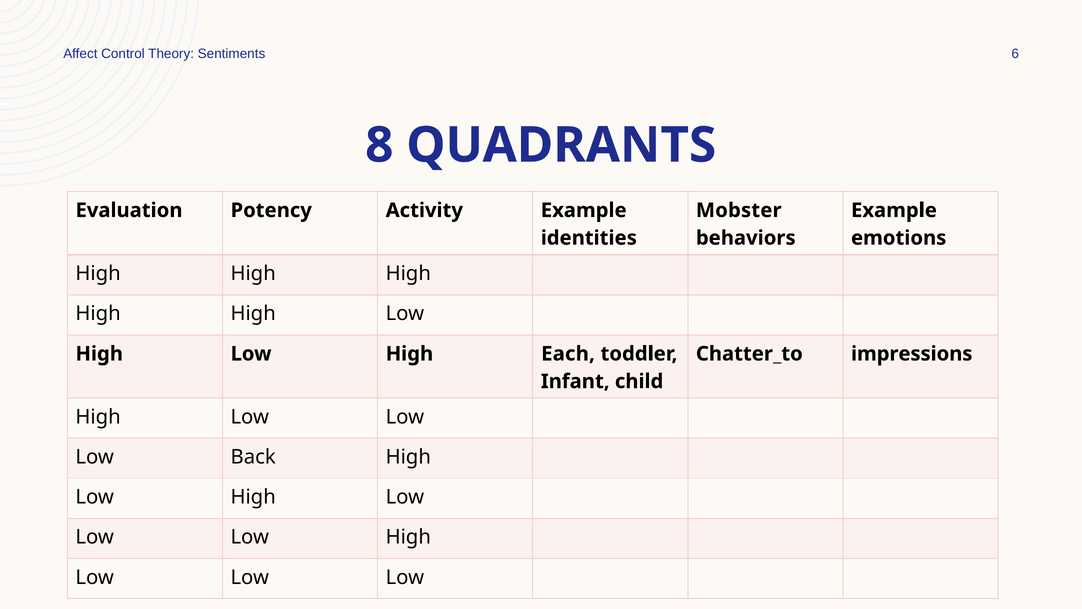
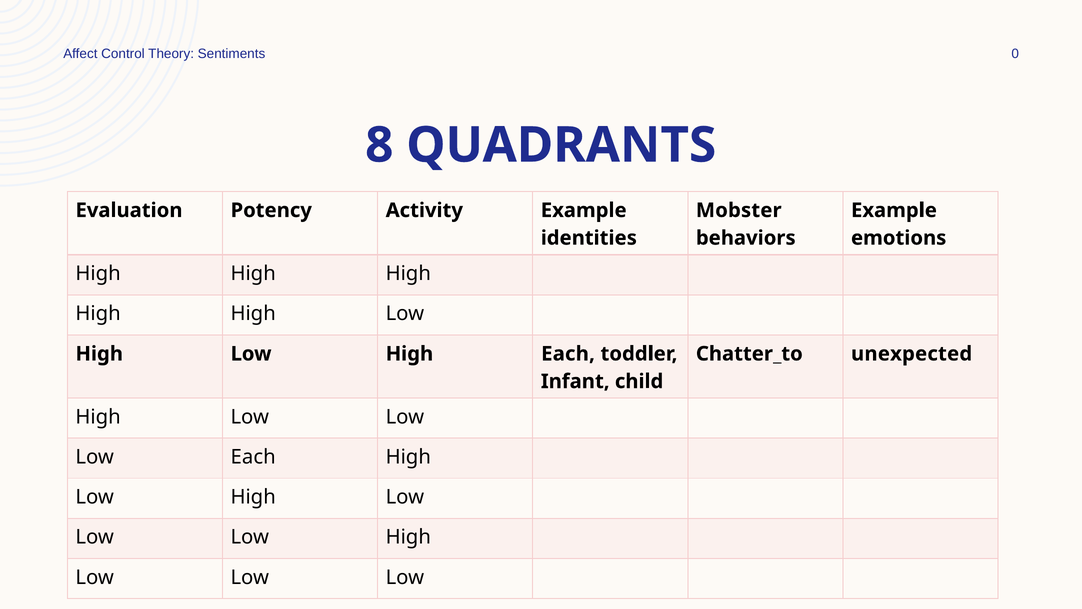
6: 6 -> 0 (1015, 54)
impressions: impressions -> unexpected (912, 354)
Low Back: Back -> Each (253, 457)
